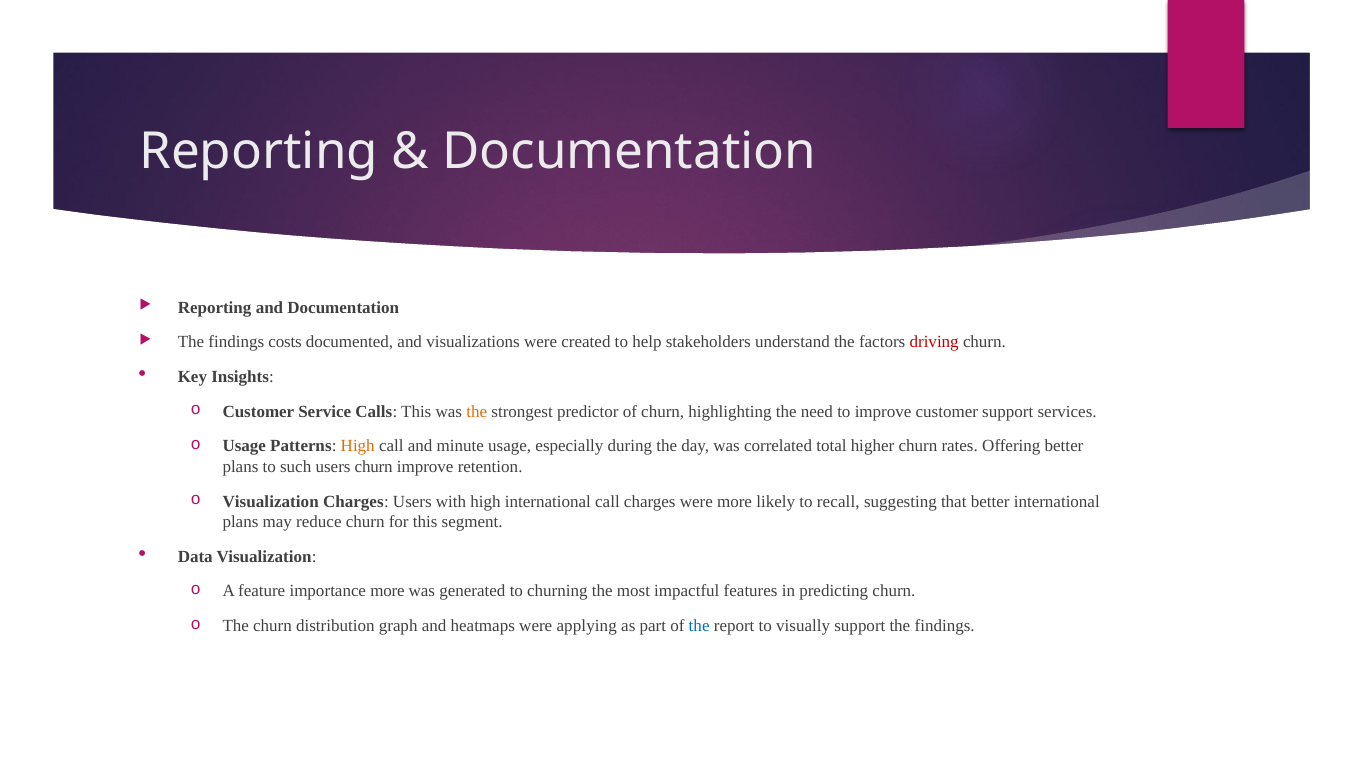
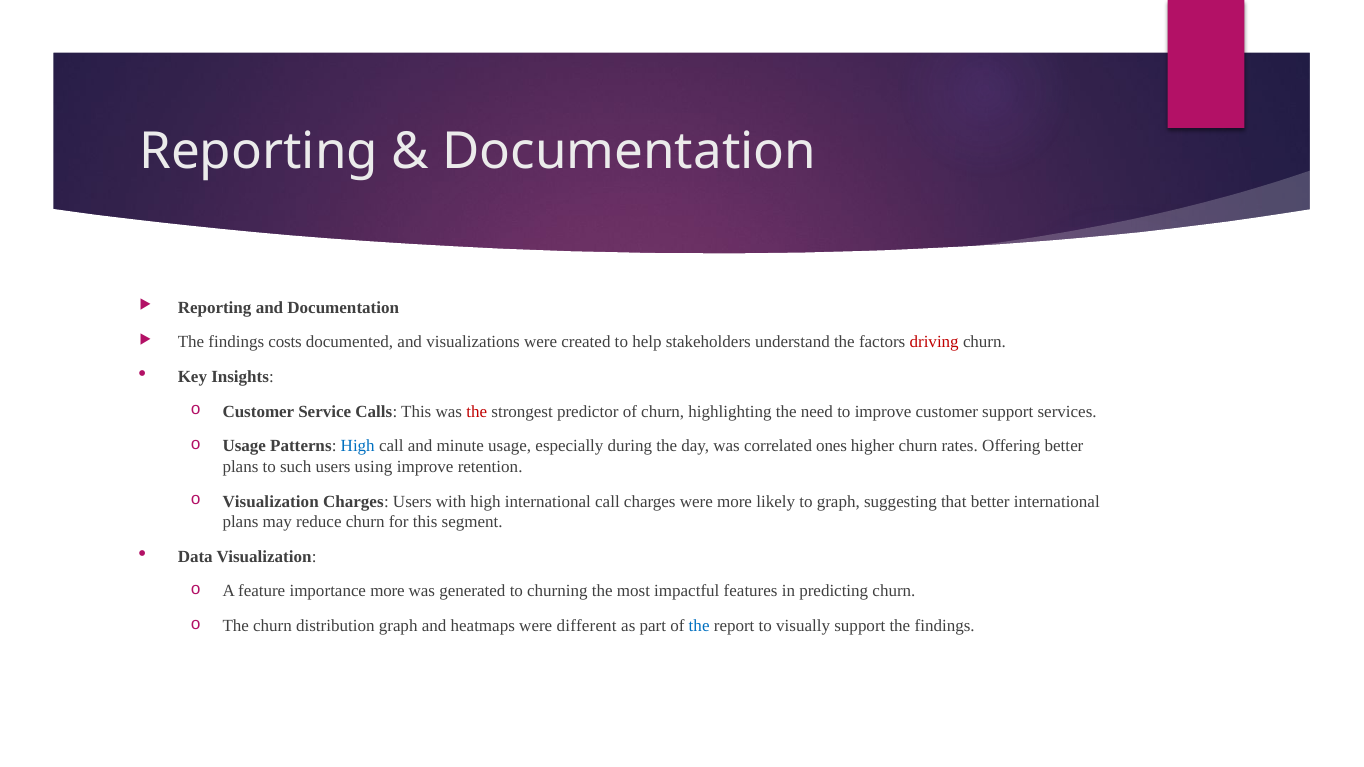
the colour: orange -> red (477, 412)
High colour: orange -> blue (358, 447)
total: total -> ones (832, 447)
users churn: churn -> using (374, 467)
to recall: recall -> graph (838, 502)
applying: applying -> different (587, 626)
